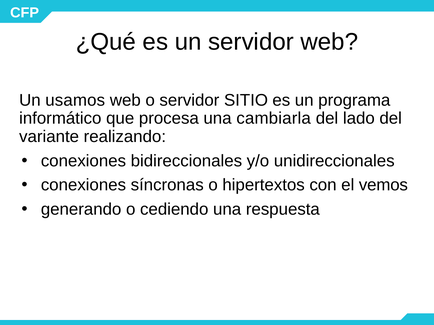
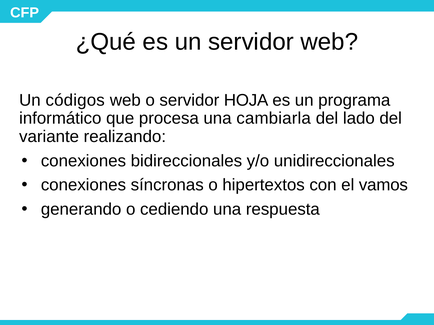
usamos: usamos -> códigos (75, 100)
SITIO: SITIO -> HOJA (246, 100)
vemos: vemos -> vamos (383, 185)
